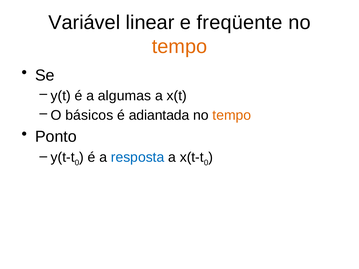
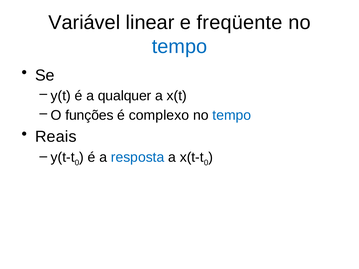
tempo colour: orange -> blue (180, 47)
algumas: algumas -> qualquer (125, 96)
básicos: básicos -> funções (89, 115)
adiantada: adiantada -> complexo (159, 115)
tempo colour: orange -> blue (232, 115)
Ponto: Ponto -> Reais (56, 137)
